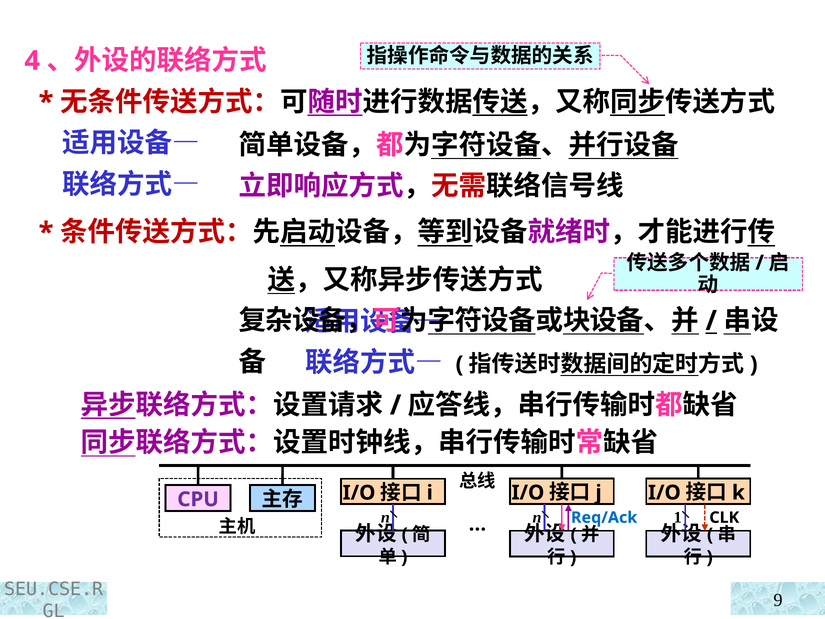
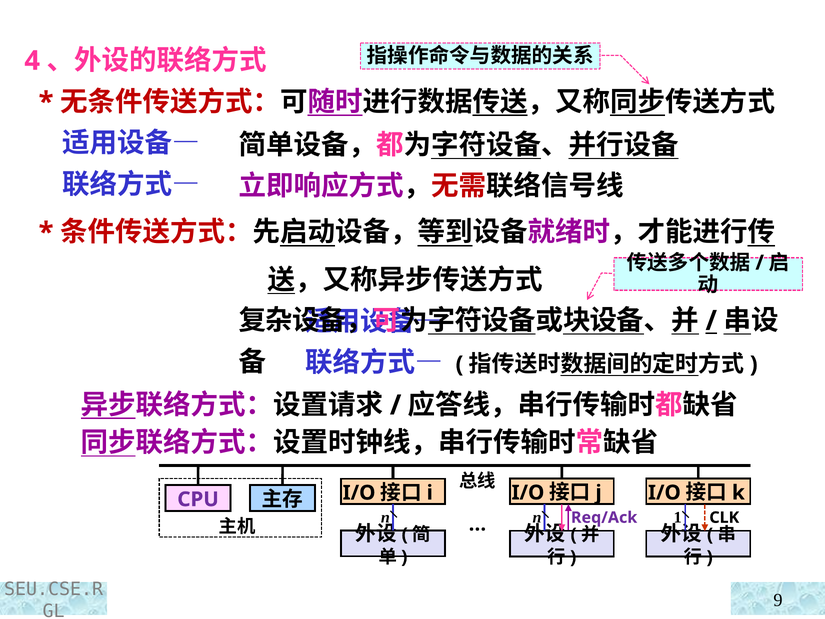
Req/Ack colour: blue -> purple (604, 517)
